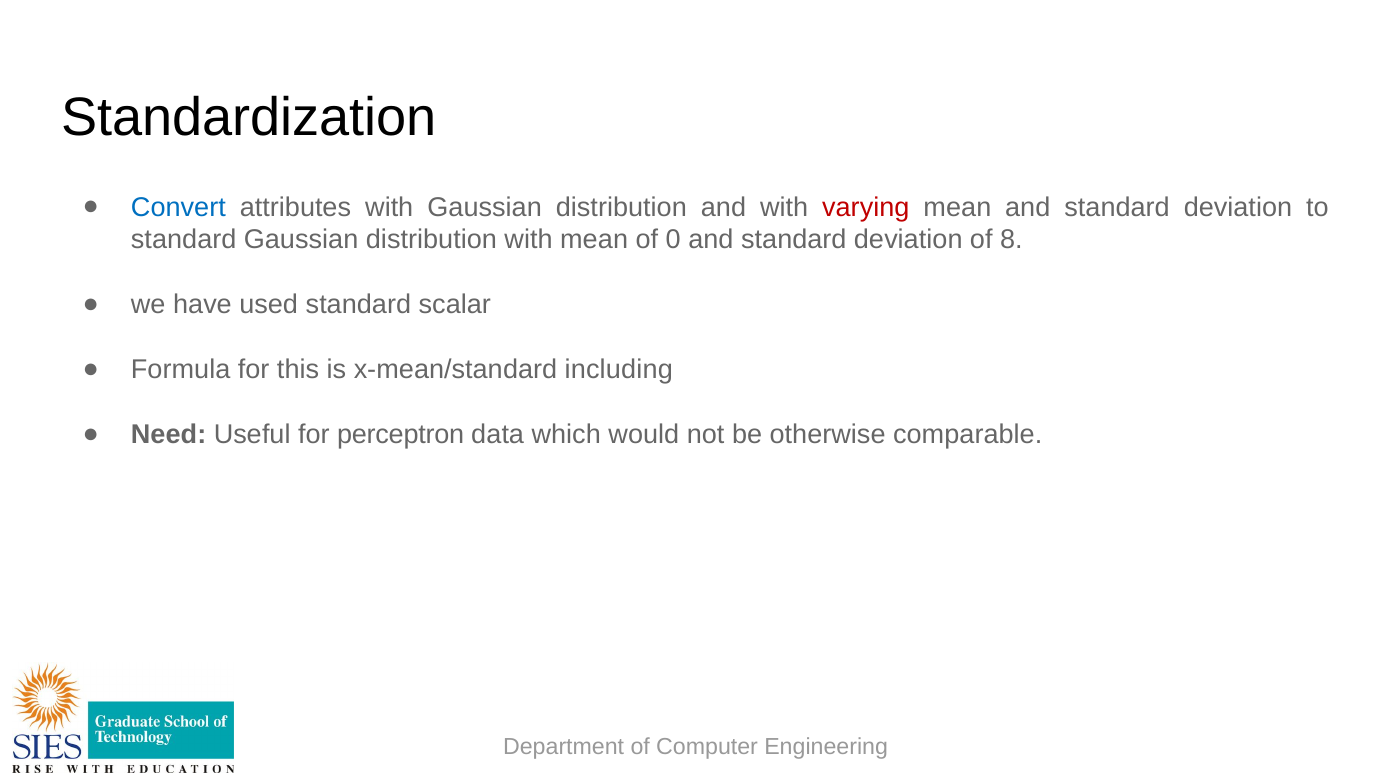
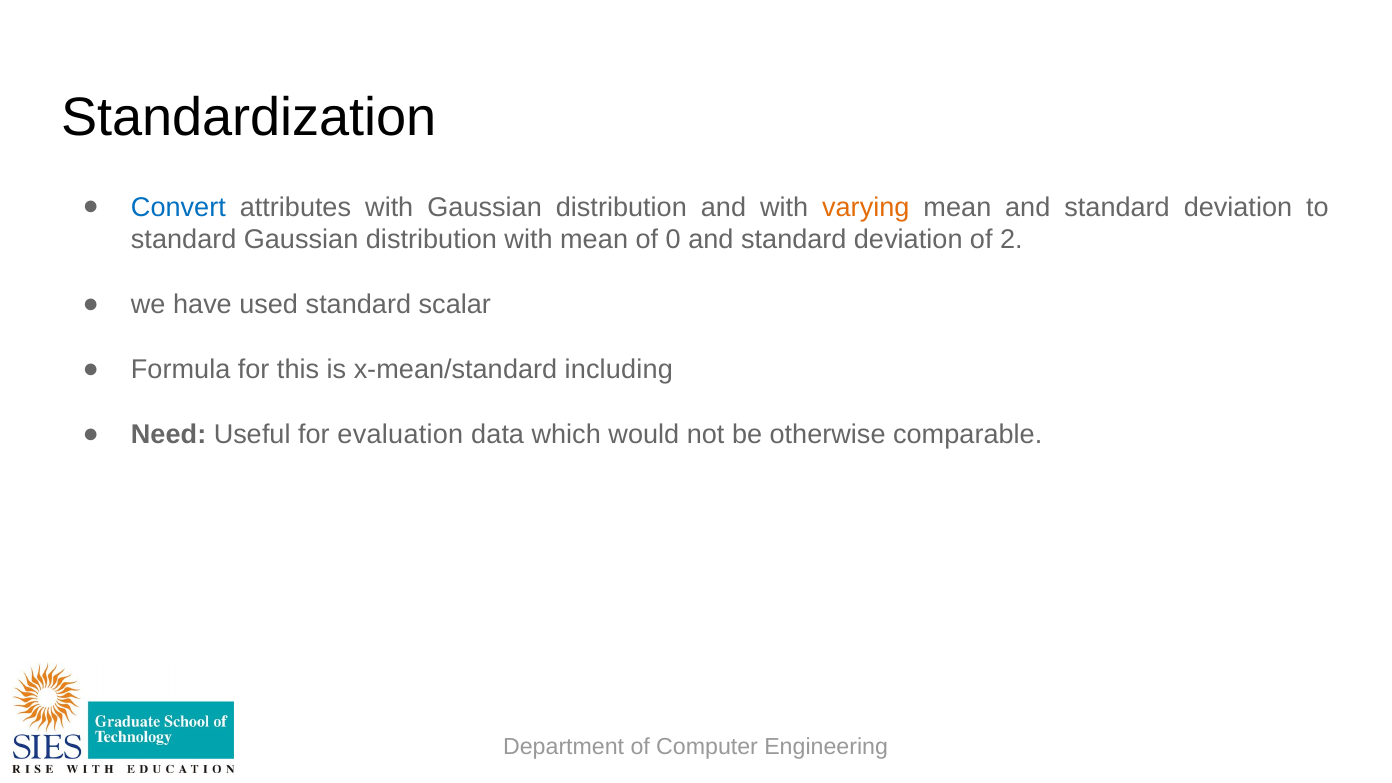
varying colour: red -> orange (866, 207)
8: 8 -> 2 (1011, 240)
perceptron: perceptron -> evaluation (400, 435)
